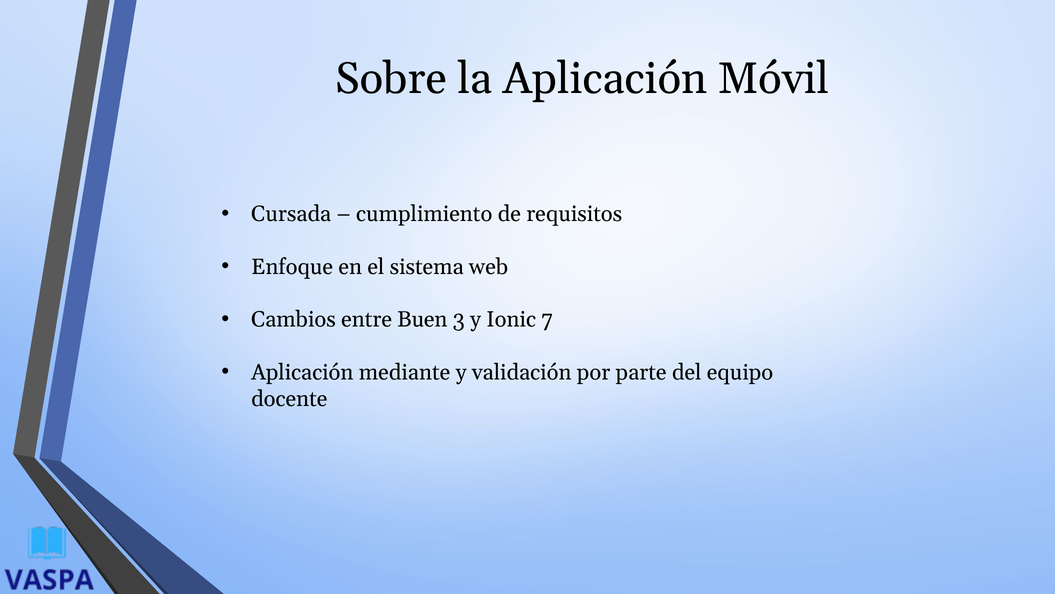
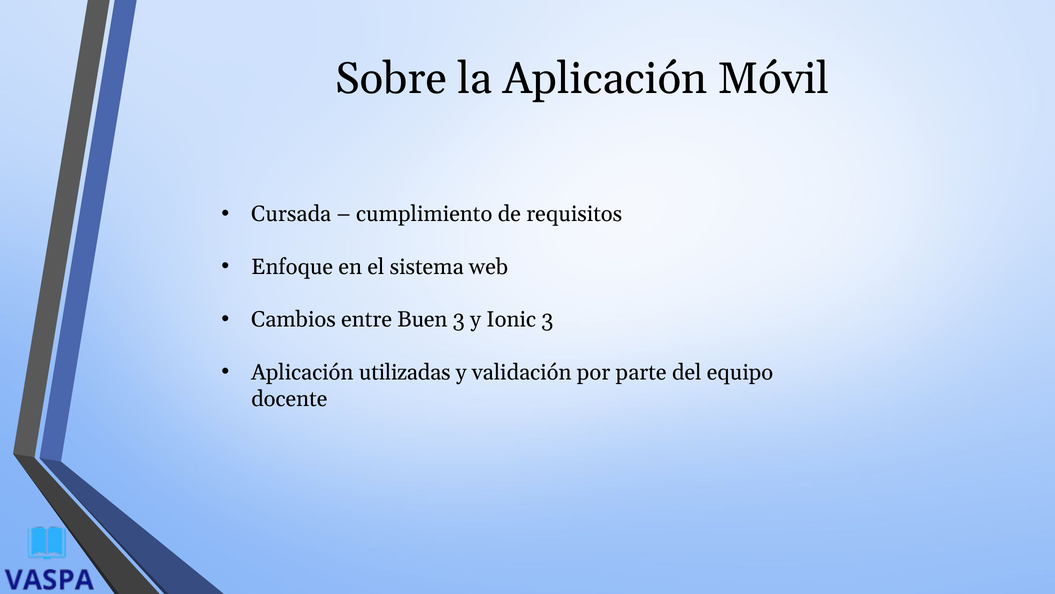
Ionic 7: 7 -> 3 (547, 319)
mediante: mediante -> utilizadas (405, 372)
